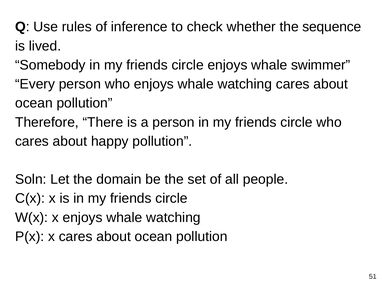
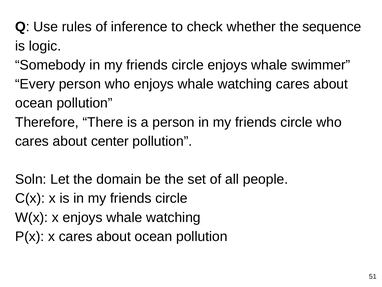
lived: lived -> logic (45, 46)
happy: happy -> center (110, 141)
